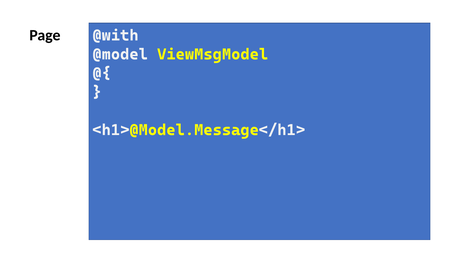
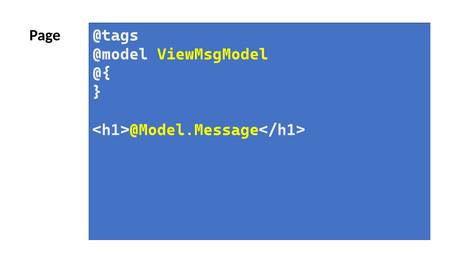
@with: @with -> @tags (115, 35)
